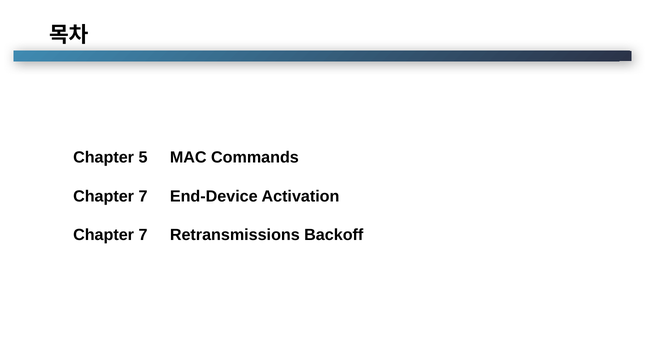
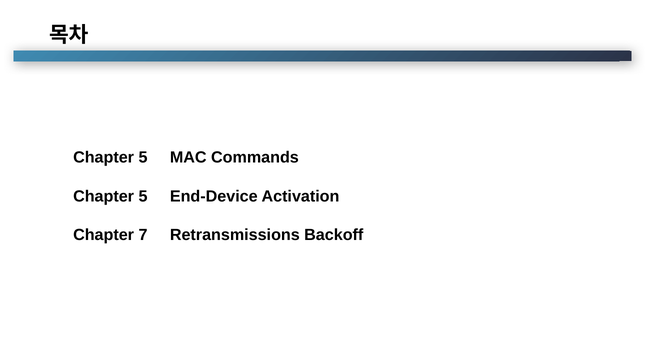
7: 7 -> 5 (143, 196)
